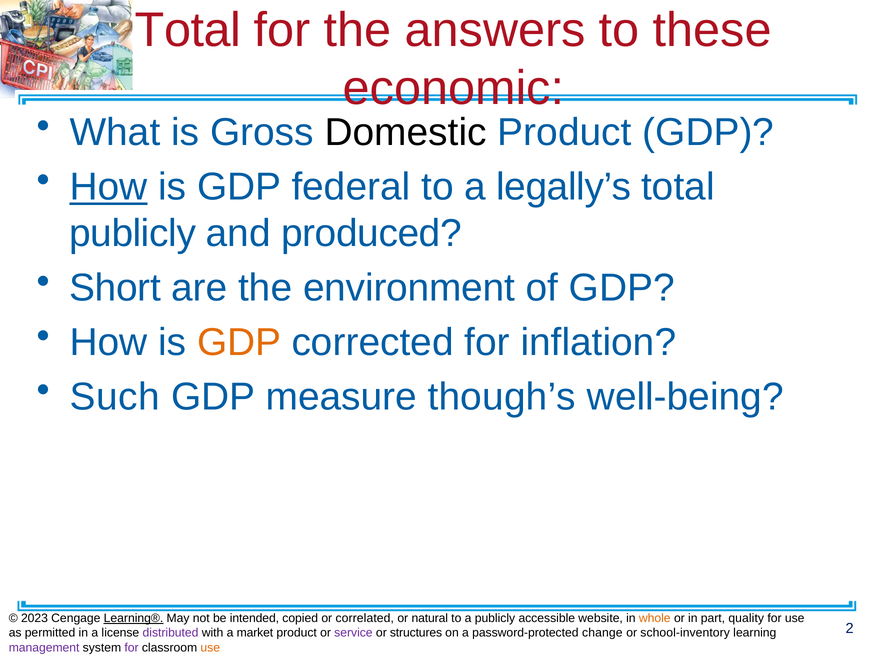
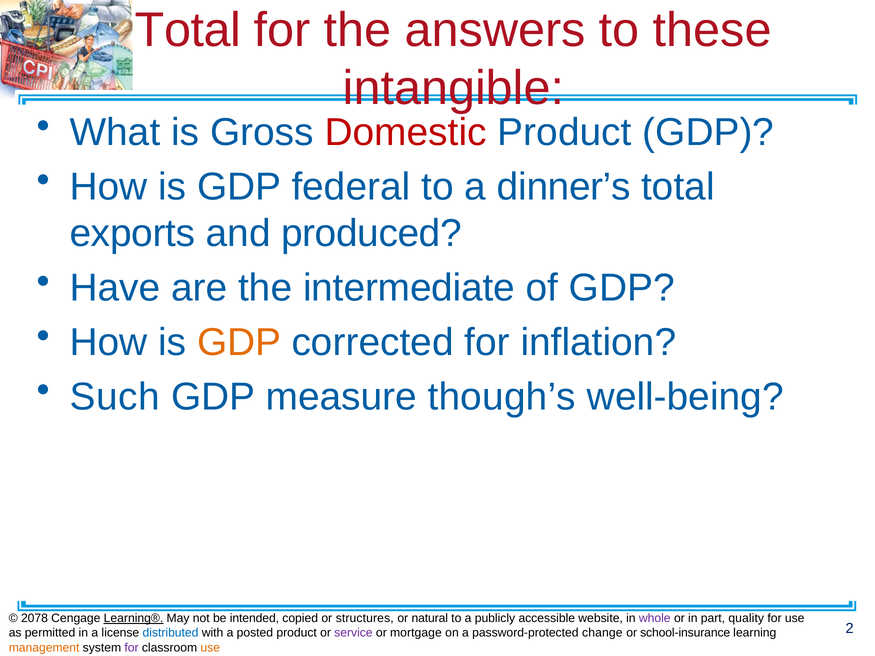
economic: economic -> intangible (454, 88)
Domestic colour: black -> red (406, 133)
How underline: present -> none (109, 187)
legally’s: legally’s -> dinner’s (564, 187)
publicly: publicly -> exports (132, 234)
Short: Short -> Have (115, 288)
environment: environment -> intermediate (409, 288)
2023: 2023 -> 2078 (34, 619)
correlated: correlated -> structures (365, 619)
whole colour: orange -> purple (655, 619)
distributed colour: purple -> blue (171, 633)
market: market -> posted (255, 633)
structures: structures -> mortgage (416, 633)
school-inventory: school-inventory -> school-insurance (685, 633)
management colour: purple -> orange (44, 648)
